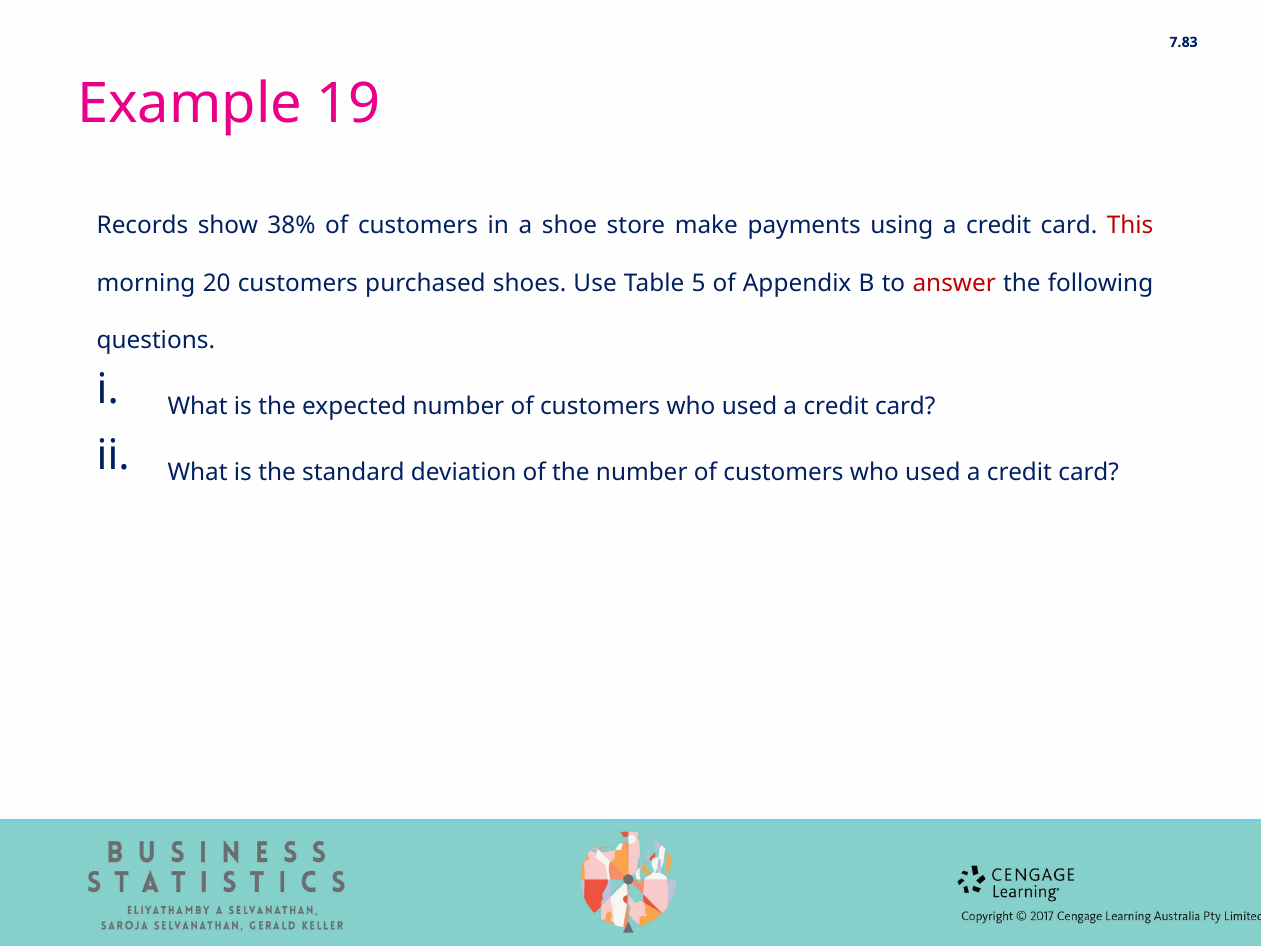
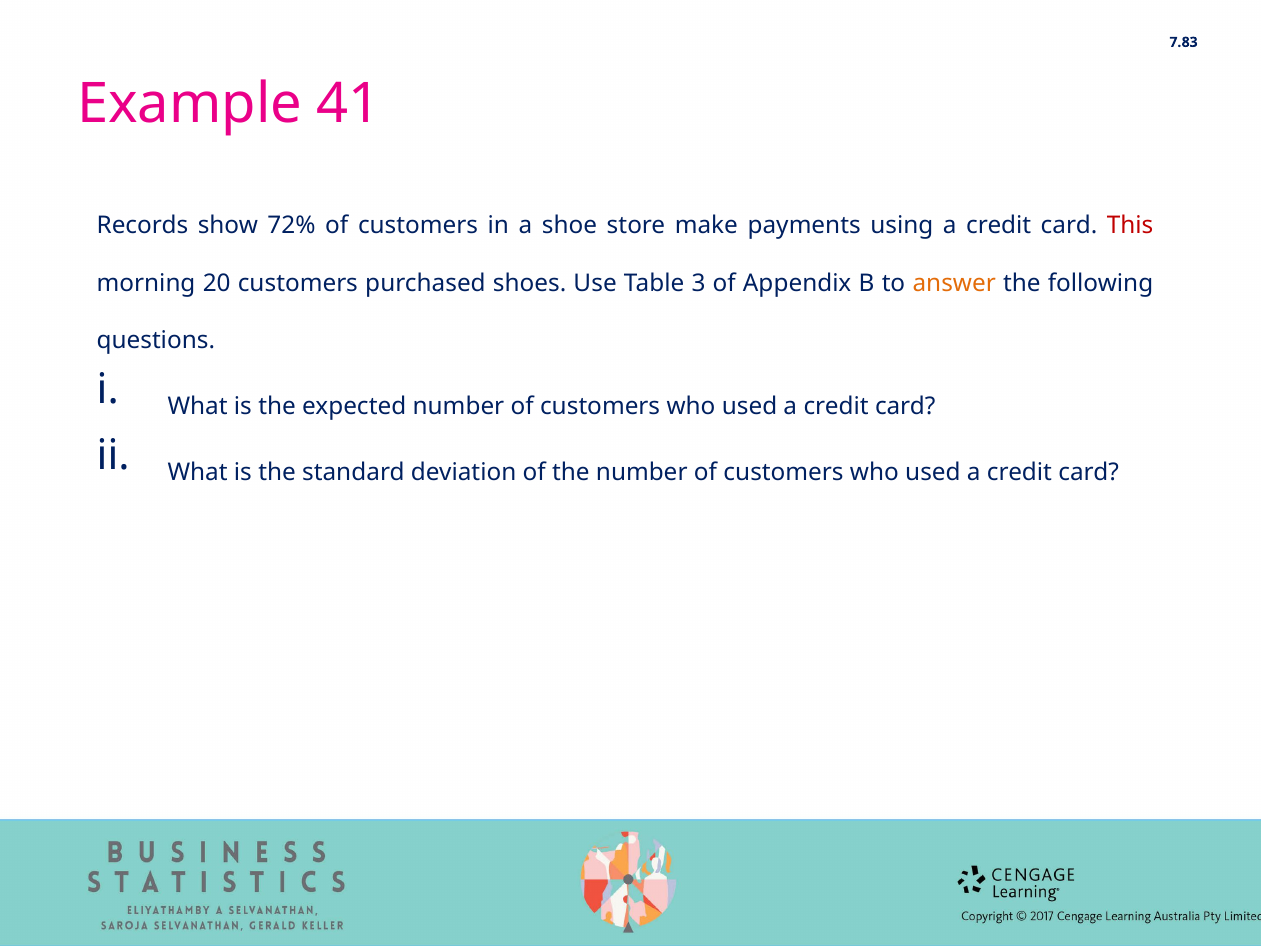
19: 19 -> 41 (349, 104)
38%: 38% -> 72% (292, 226)
5: 5 -> 3 (699, 283)
answer colour: red -> orange (954, 283)
